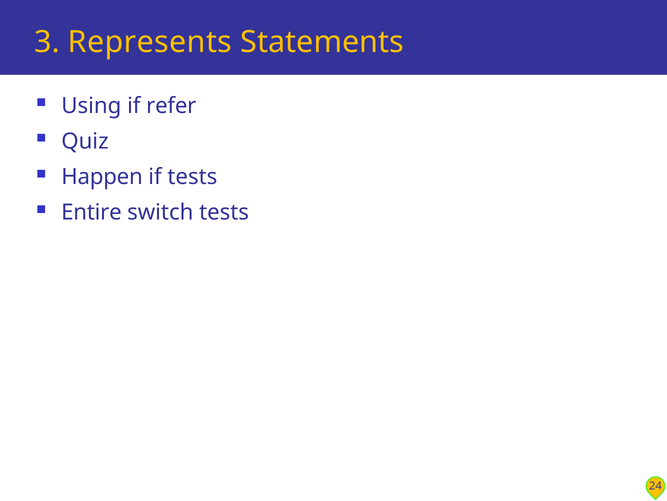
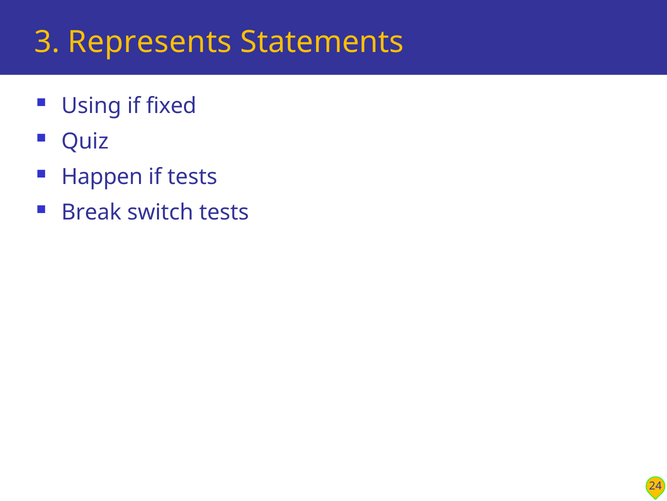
refer: refer -> fixed (171, 106)
Entire: Entire -> Break (91, 212)
